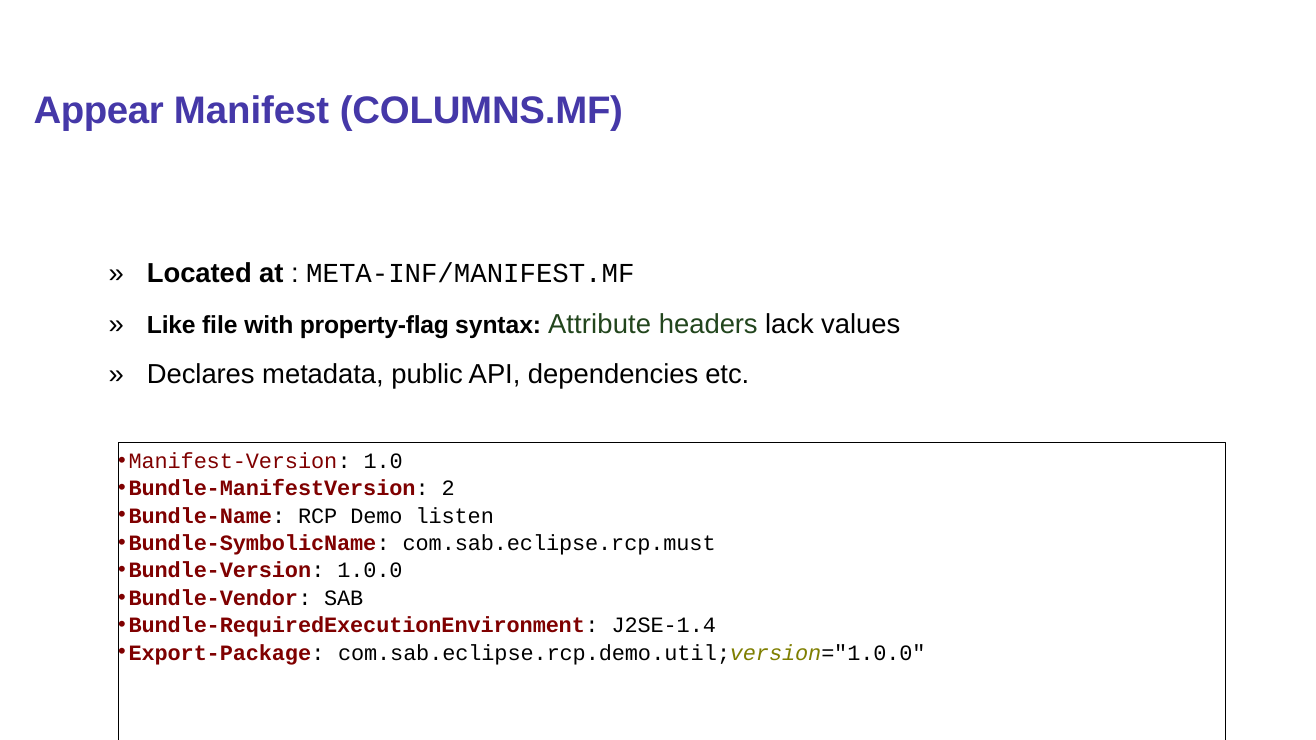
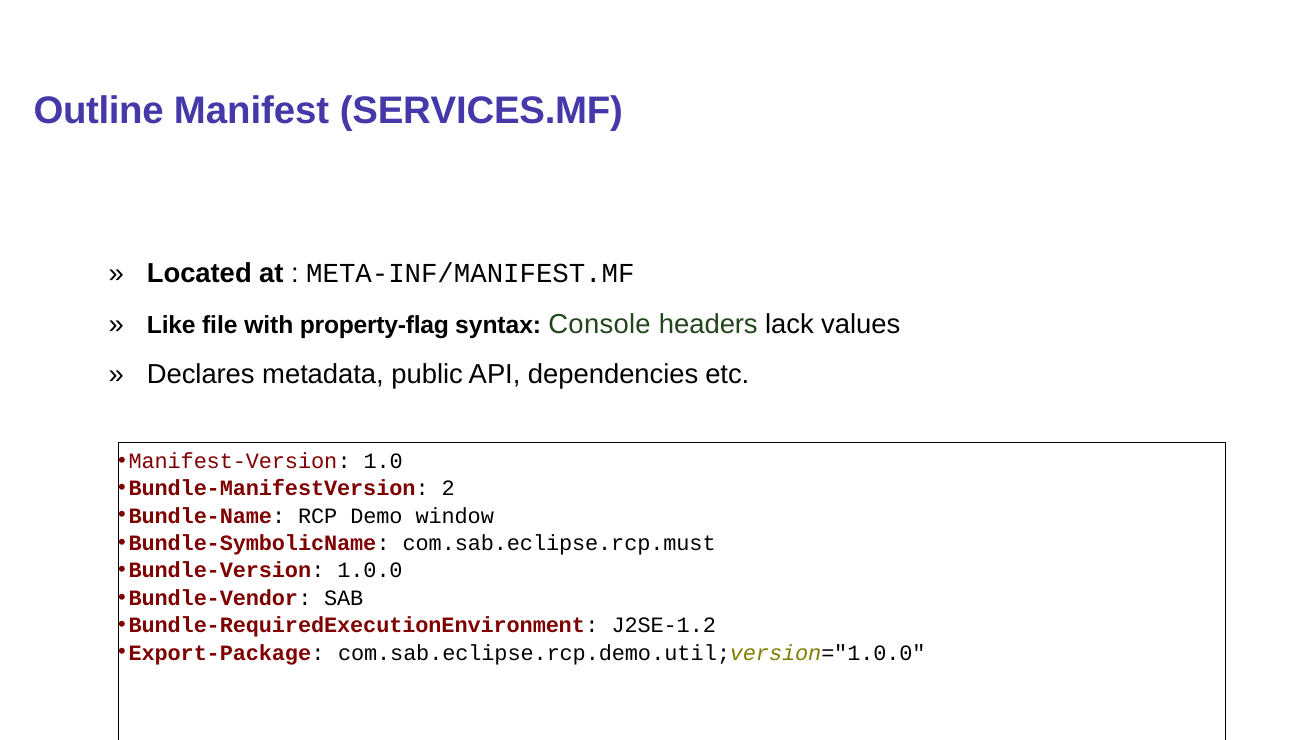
Appear: Appear -> Outline (99, 111)
COLUMNS.MF: COLUMNS.MF -> SERVICES.MF (481, 111)
Attribute: Attribute -> Console (600, 325)
listen: listen -> window (455, 516)
J2SE-1.4: J2SE-1.4 -> J2SE-1.2 (664, 626)
